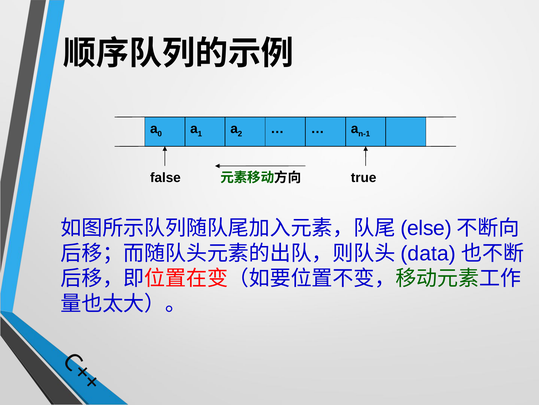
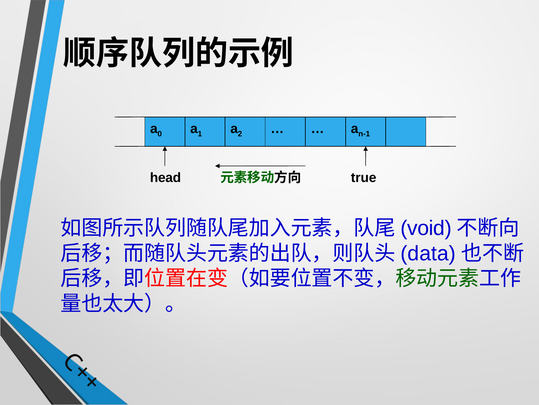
false: false -> head (165, 177)
else: else -> void (426, 228)
